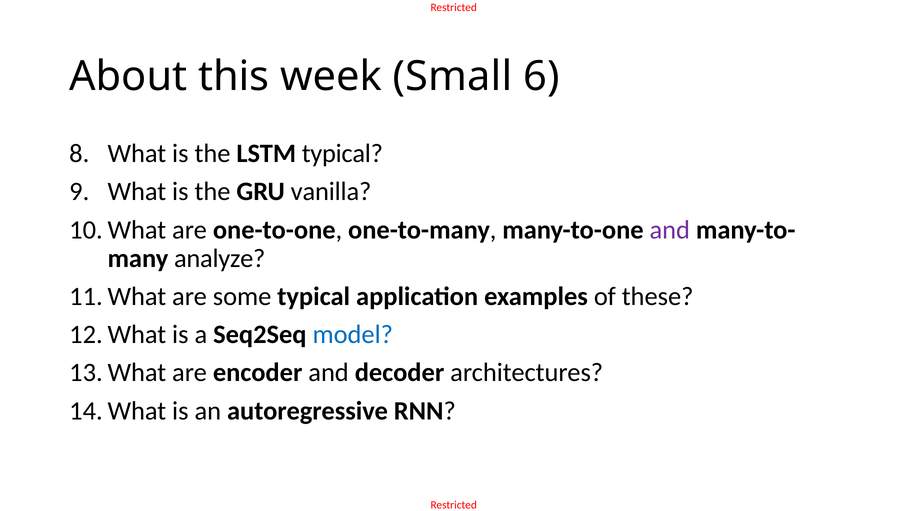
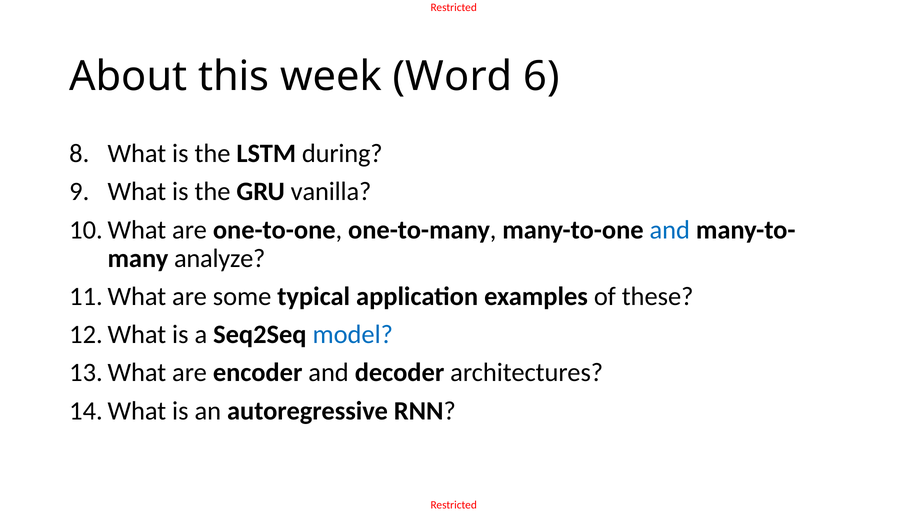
Small: Small -> Word (453, 76)
LSTM typical: typical -> during (342, 154)
and colour: purple -> blue (670, 230)
